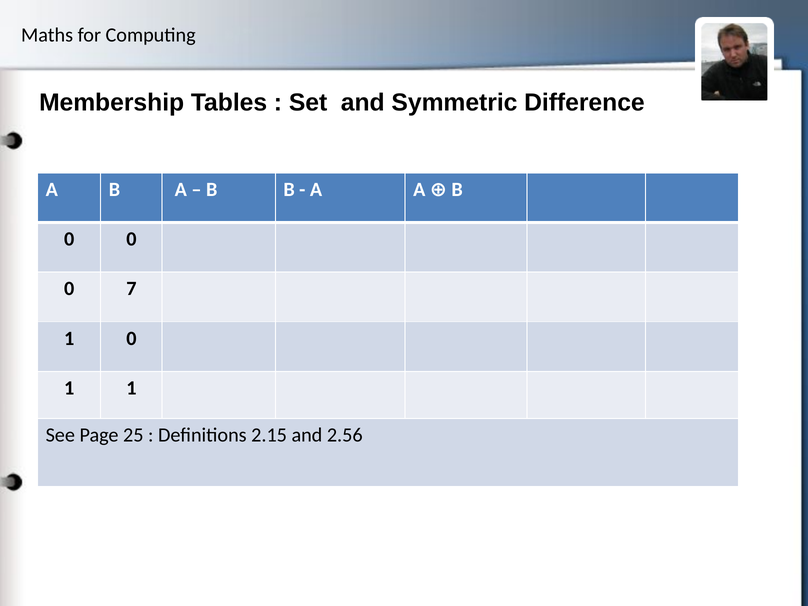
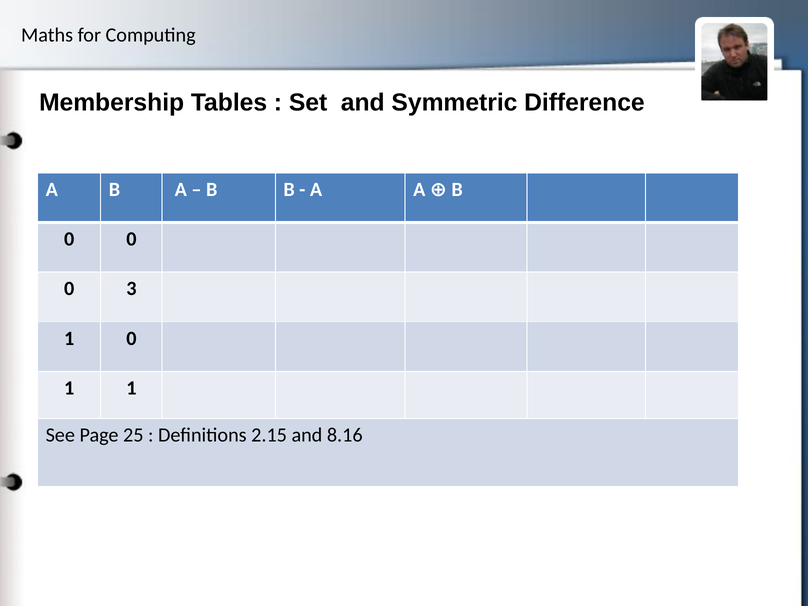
7: 7 -> 3 (131, 289)
2.56: 2.56 -> 8.16 (345, 435)
